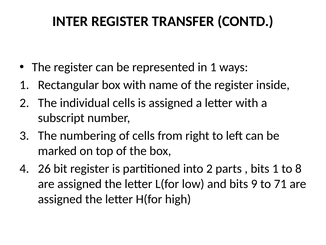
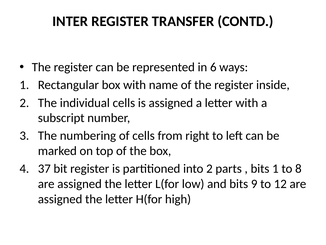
in 1: 1 -> 6 (213, 67)
26: 26 -> 37 (44, 168)
71: 71 -> 12 (280, 184)
